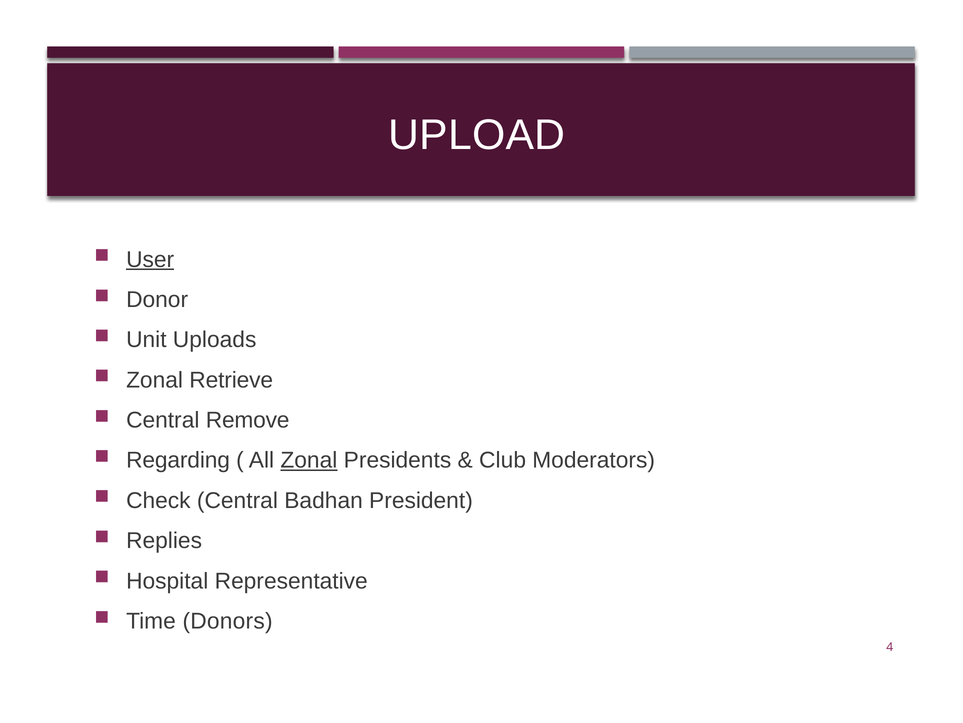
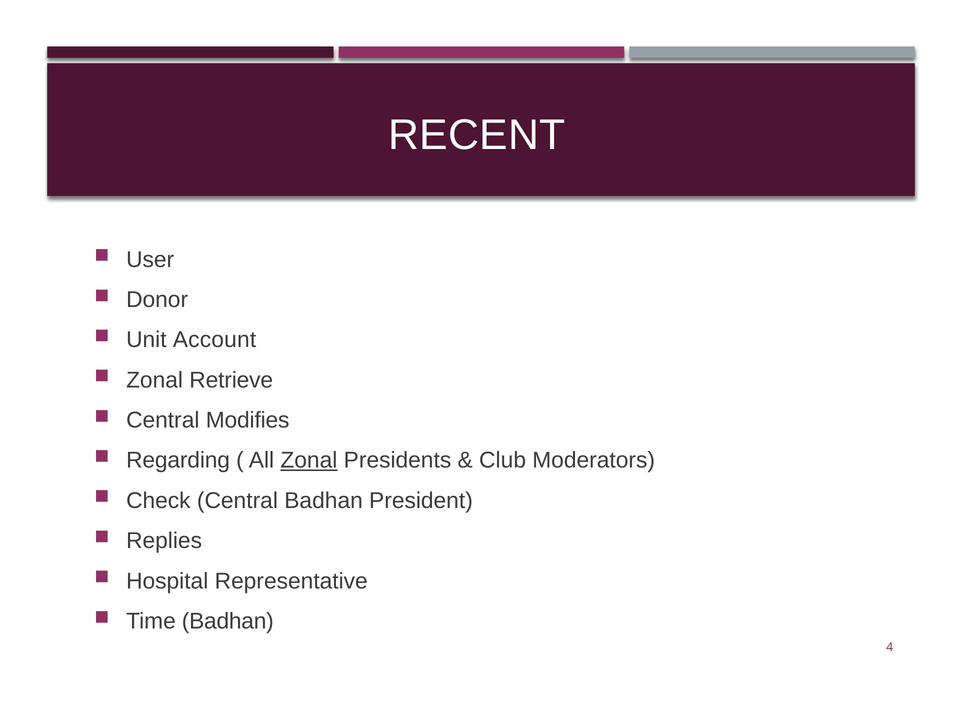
UPLOAD: UPLOAD -> RECENT (477, 135)
User underline: present -> none (150, 259)
Uploads: Uploads -> Account (215, 340)
Remove: Remove -> Modifies (248, 420)
Time Donors: Donors -> Badhan (228, 621)
